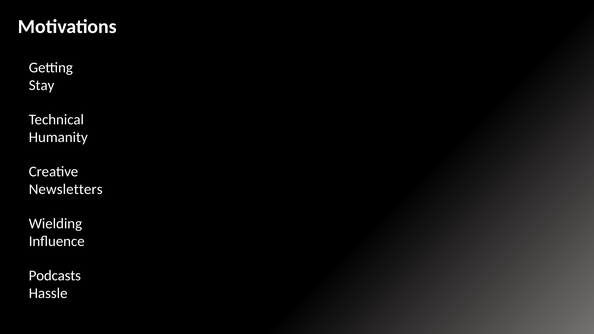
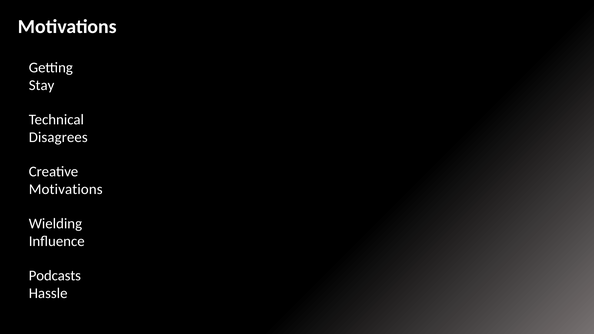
Humanity: Humanity -> Disagrees (58, 137)
Newsletters: Newsletters -> Motivations (66, 189)
